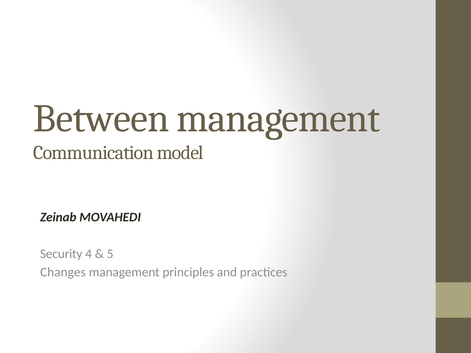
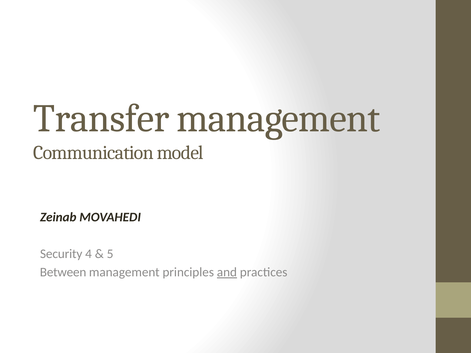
Between: Between -> Transfer (101, 119)
Changes: Changes -> Between (63, 272)
and underline: none -> present (227, 272)
